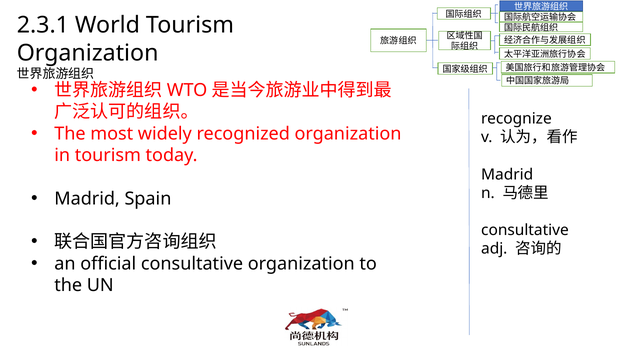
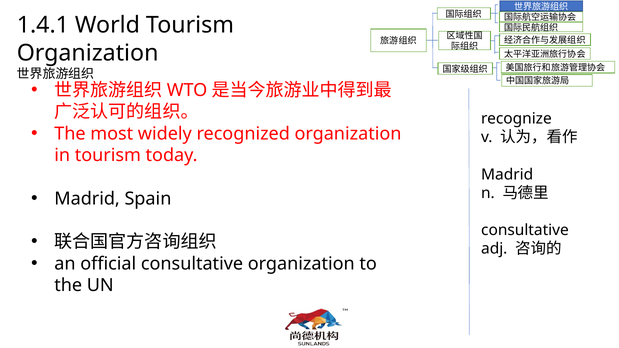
2.3.1: 2.3.1 -> 1.4.1 (43, 25)
